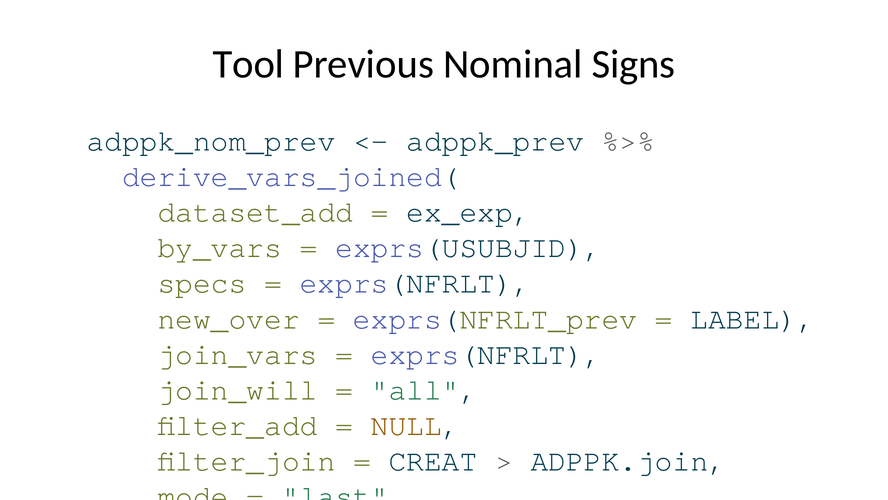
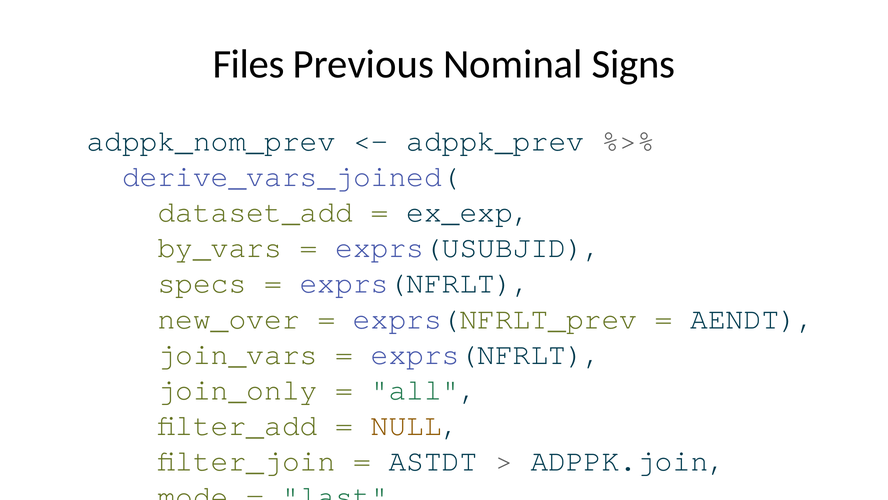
Tool: Tool -> Files (249, 64)
LABEL: LABEL -> AENDT (753, 318)
join_will: join_will -> join_only (238, 389)
CREAT: CREAT -> ASTDT (433, 461)
